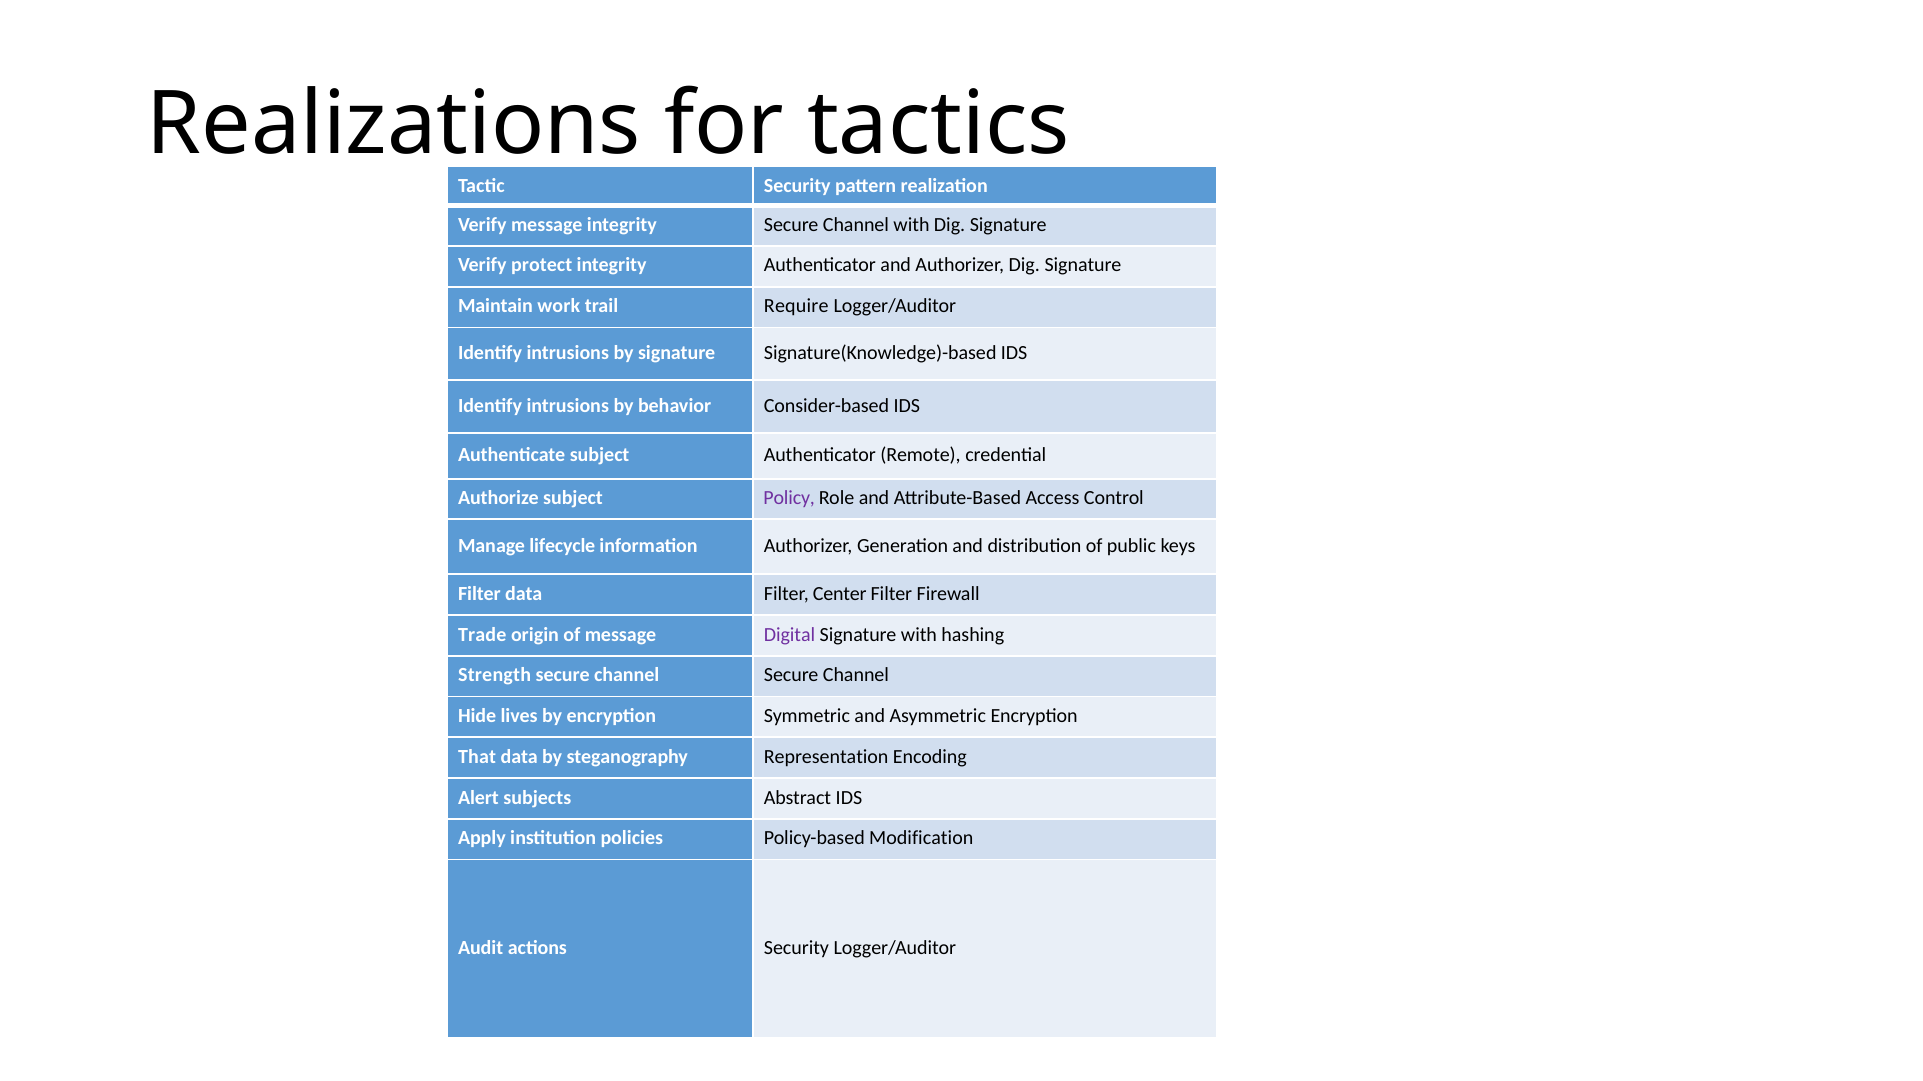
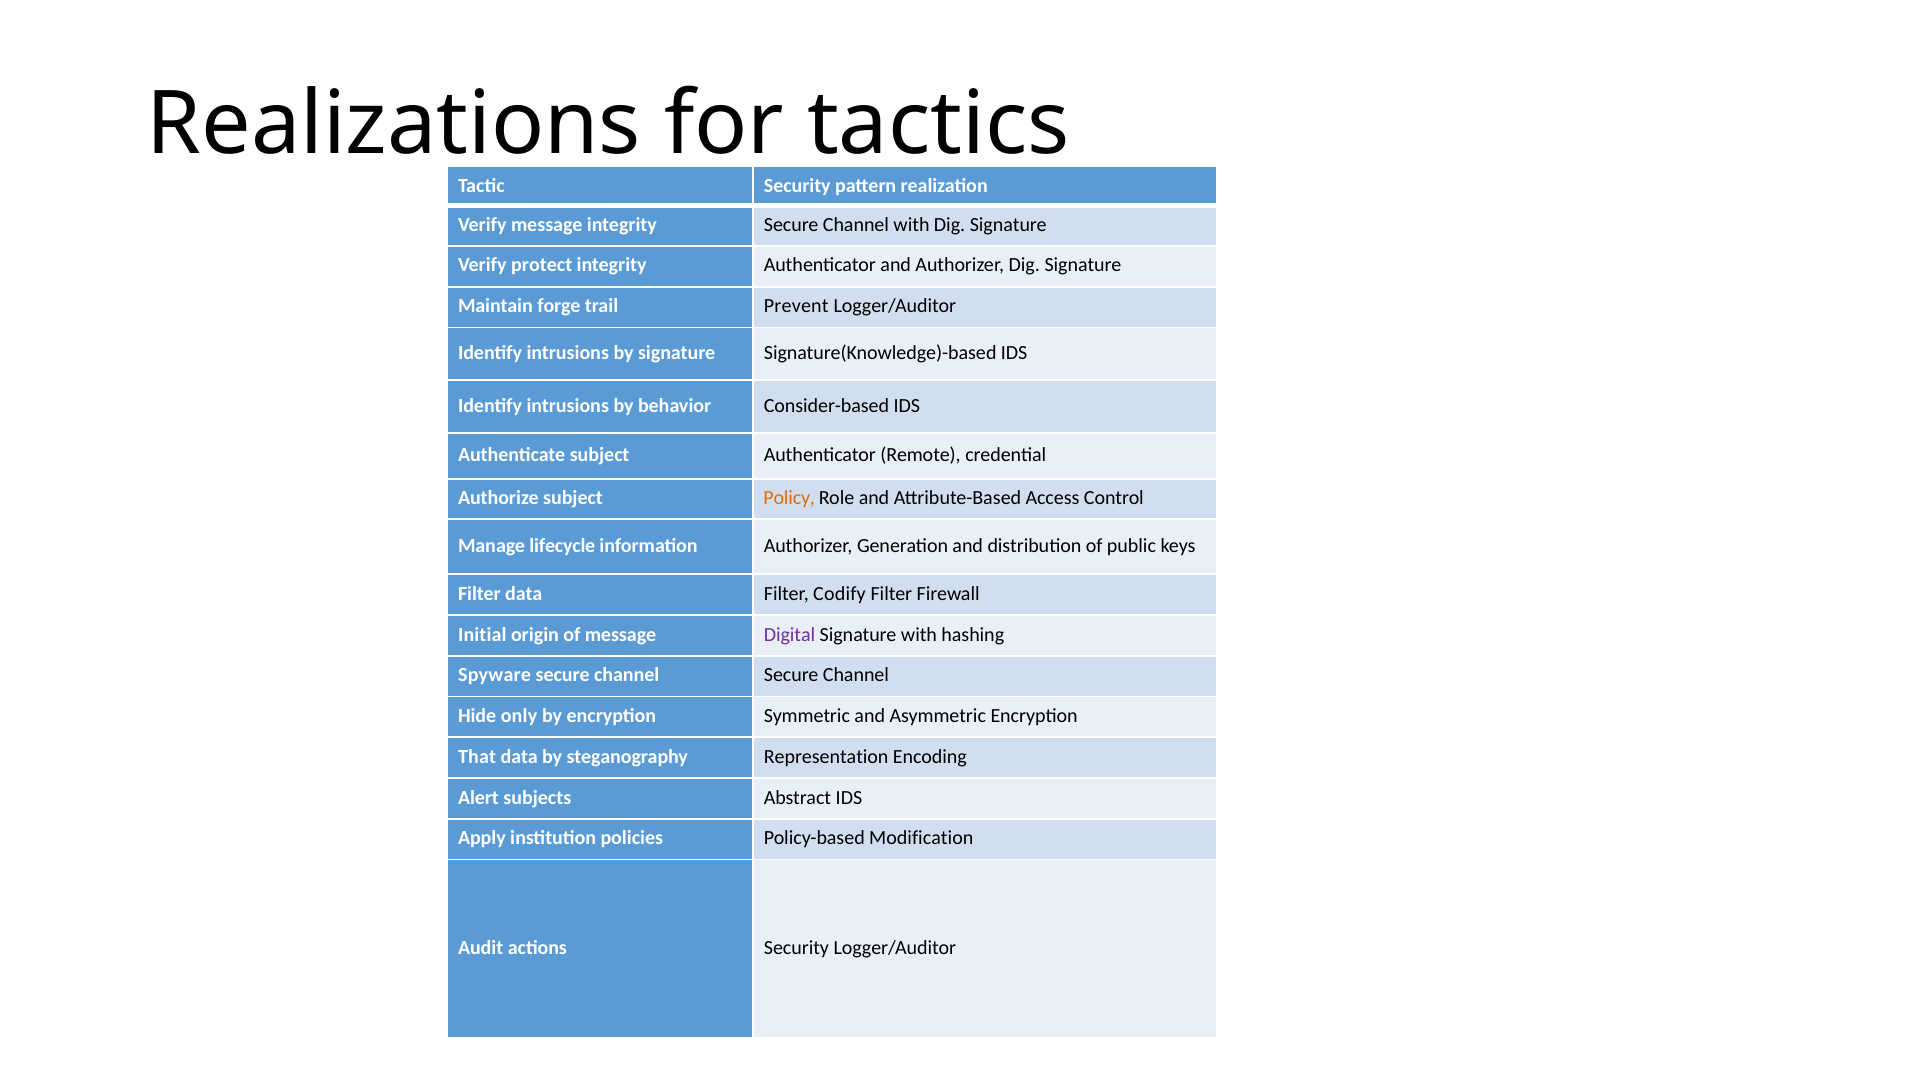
work: work -> forge (559, 306)
Require: Require -> Prevent (796, 306)
Policy colour: purple -> orange (789, 499)
Center: Center -> Codify (839, 594)
Trade: Trade -> Initial (482, 635)
Strength: Strength -> Spyware (495, 676)
lives: lives -> only (519, 716)
